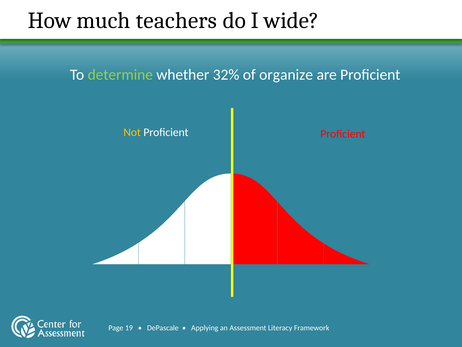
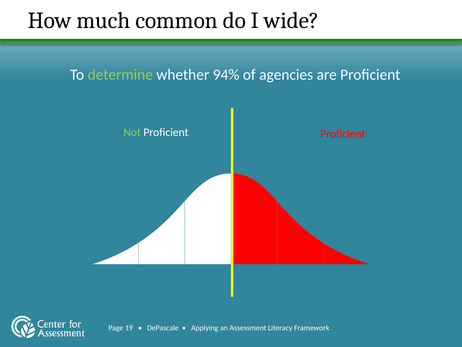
teachers: teachers -> common (177, 21)
32%: 32% -> 94% (226, 75)
organize: organize -> agencies (286, 75)
Not colour: yellow -> light green (132, 132)
